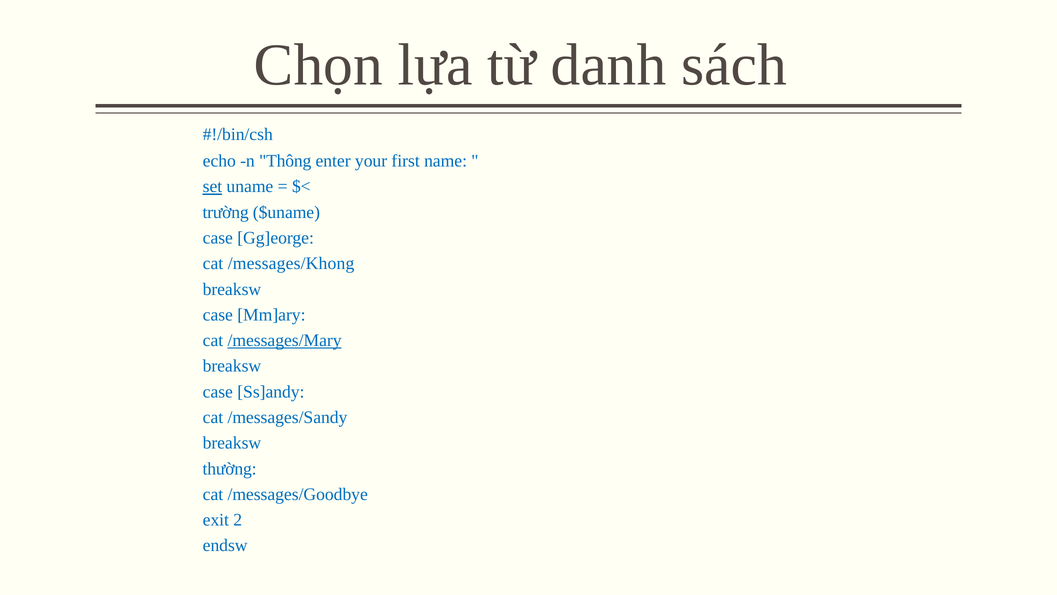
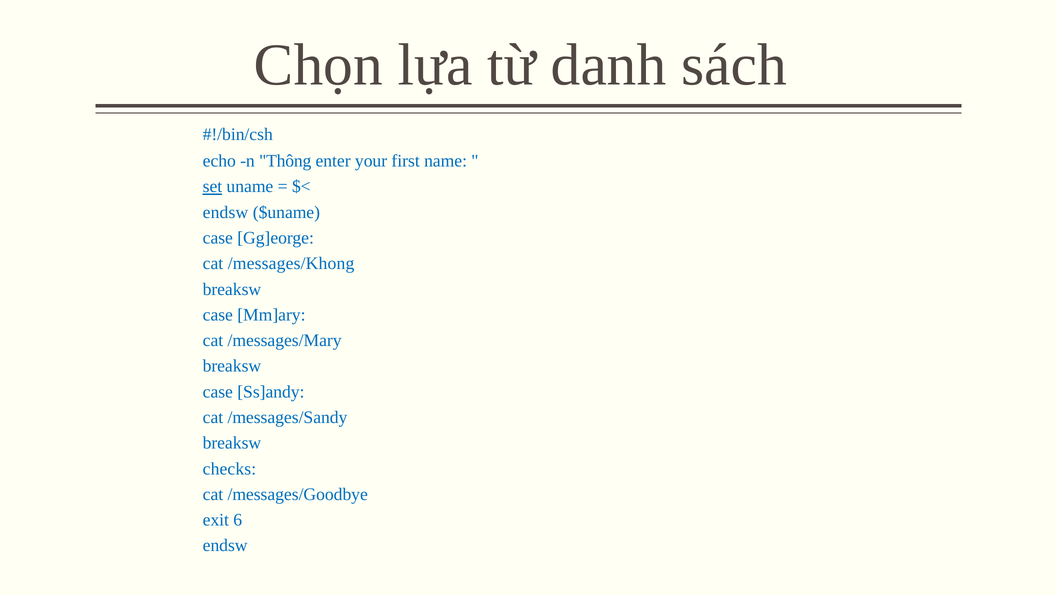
trường: trường -> endsw (225, 212)
/messages/Mary underline: present -> none (285, 340)
thường: thường -> checks (229, 468)
2: 2 -> 6 (238, 520)
